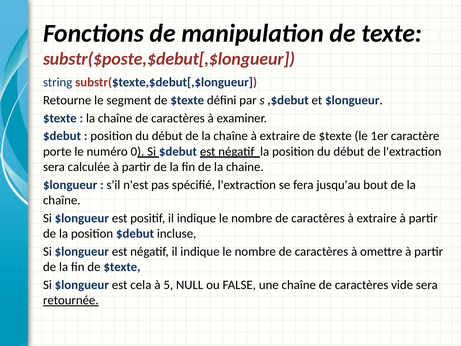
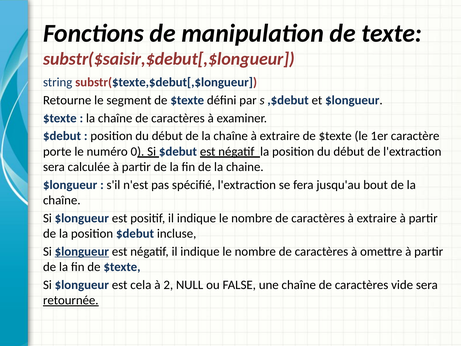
substr($poste,$debut[,$longueur: substr($poste,$debut[,$longueur -> substr($saisir,$debut[,$longueur (169, 59)
$longueur underline: none -> present (82, 251)
5: 5 -> 2 (168, 285)
